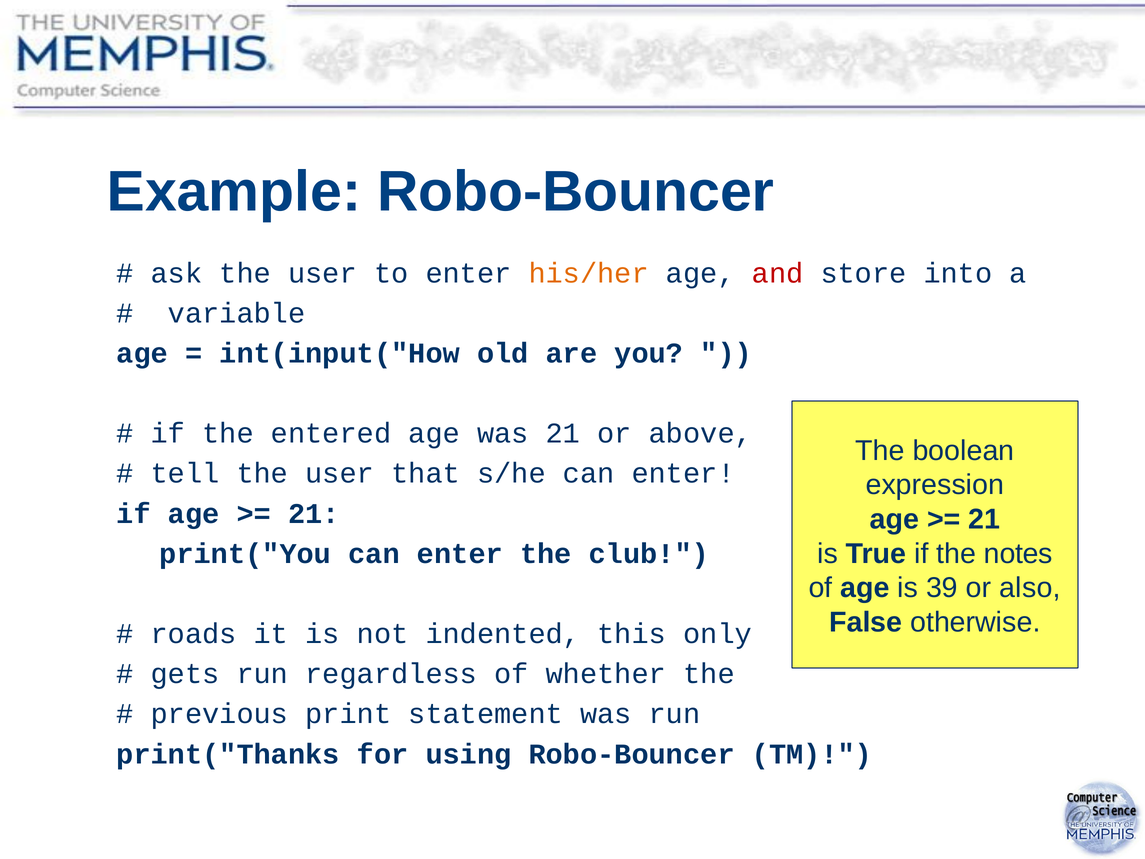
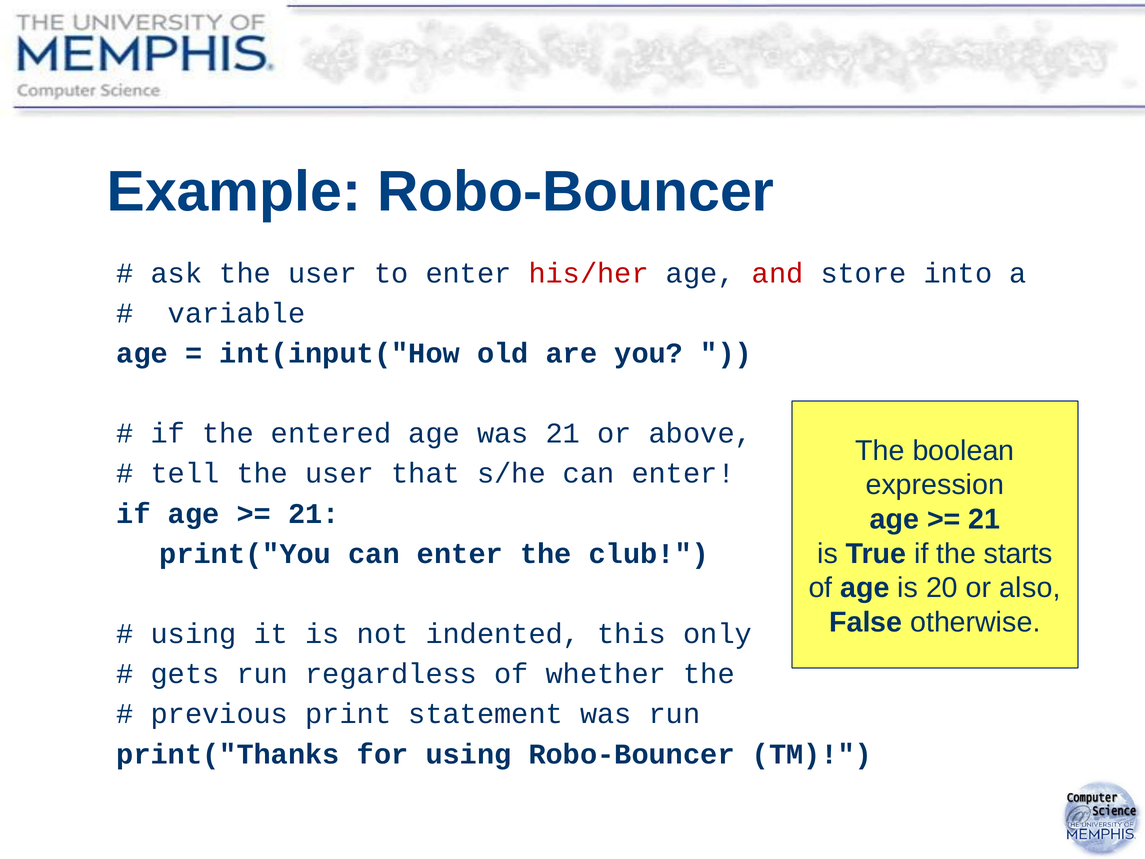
his/her colour: orange -> red (589, 273)
notes: notes -> starts (1018, 553)
39: 39 -> 20 (942, 588)
roads: roads -> using (194, 634)
